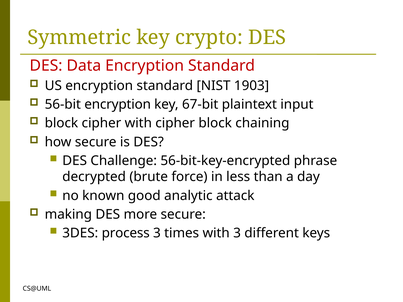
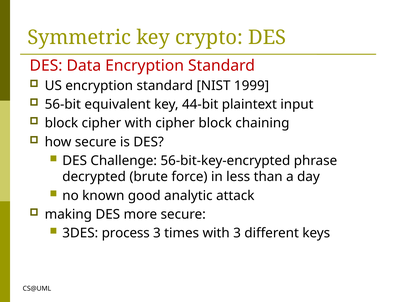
1903: 1903 -> 1999 (252, 86)
56-bit encryption: encryption -> equivalent (118, 104)
67-bit: 67-bit -> 44-bit (200, 104)
